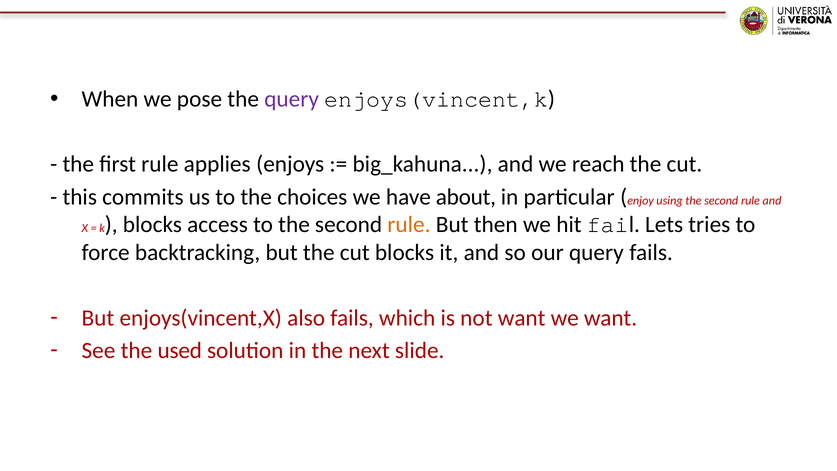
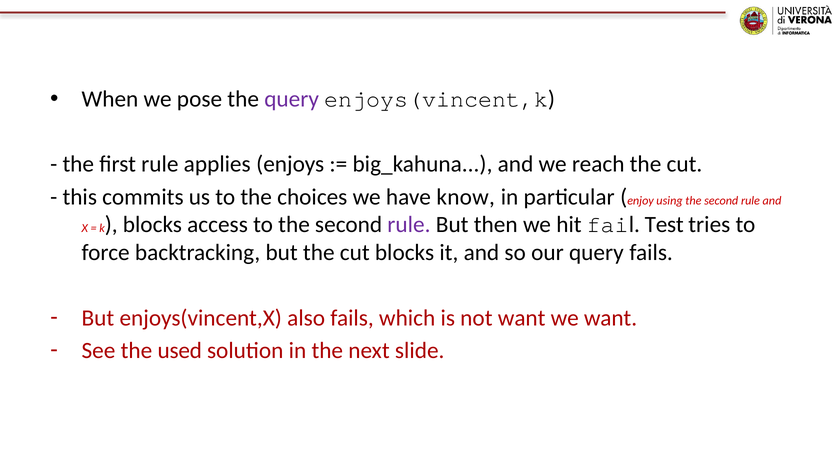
about: about -> know (466, 197)
rule colour: orange -> purple (409, 225)
Lets: Lets -> Test (664, 225)
